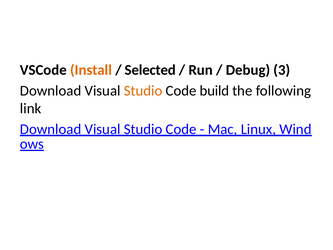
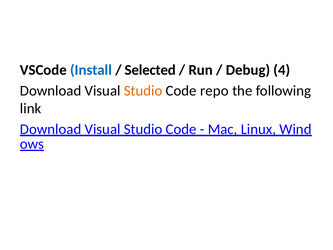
Install colour: orange -> blue (91, 70)
3: 3 -> 4 (282, 70)
build: build -> repo (214, 91)
